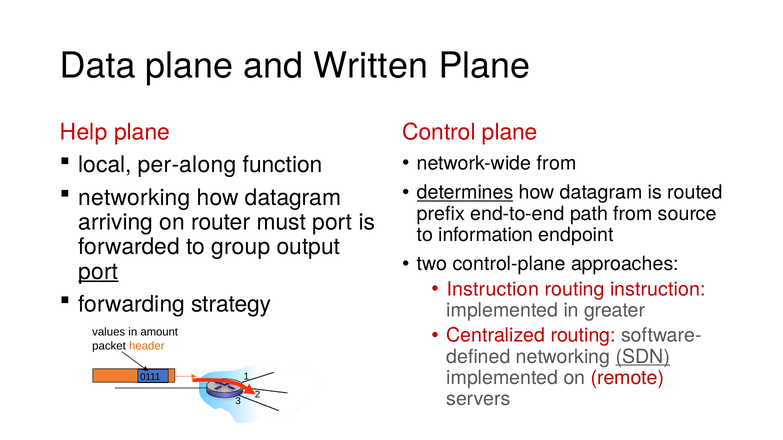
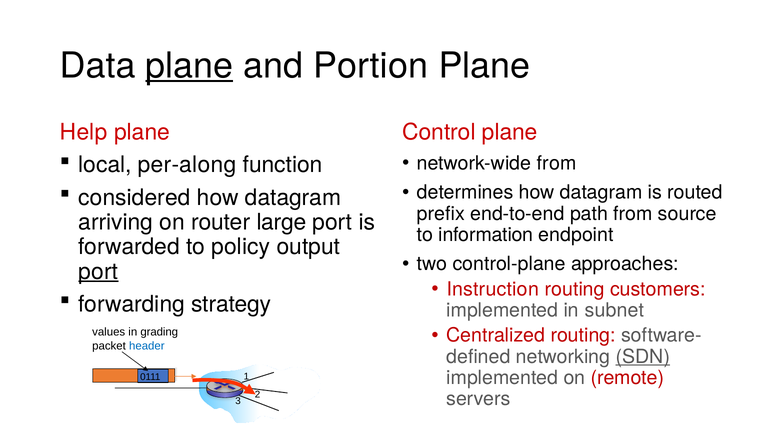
plane underline: none -> present (189, 66)
Written: Written -> Portion (371, 66)
determines underline: present -> none (465, 193)
networking: networking -> considered (135, 198)
must: must -> large (281, 223)
group: group -> policy (241, 247)
routing instruction: instruction -> customers (658, 289)
greater: greater -> subnet (614, 311)
amount: amount -> grading (159, 332)
header colour: orange -> blue (147, 346)
